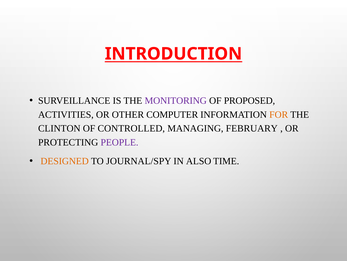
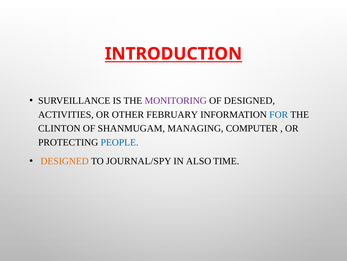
OF PROPOSED: PROPOSED -> DESIGNED (249, 100)
COMPUTER: COMPUTER -> FEBRUARY (172, 114)
FOR colour: orange -> blue (279, 114)
CONTROLLED: CONTROLLED -> SHANMUGAM (131, 128)
FEBRUARY: FEBRUARY -> COMPUTER (252, 128)
PEOPLE colour: purple -> blue (119, 142)
